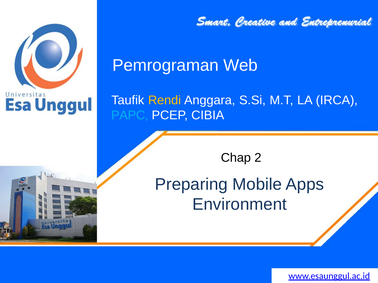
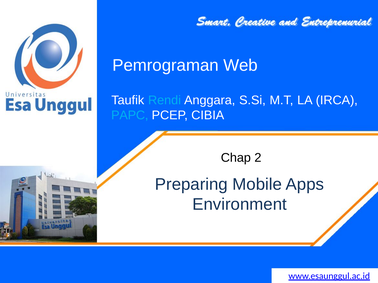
Rendi colour: yellow -> light blue (165, 100)
